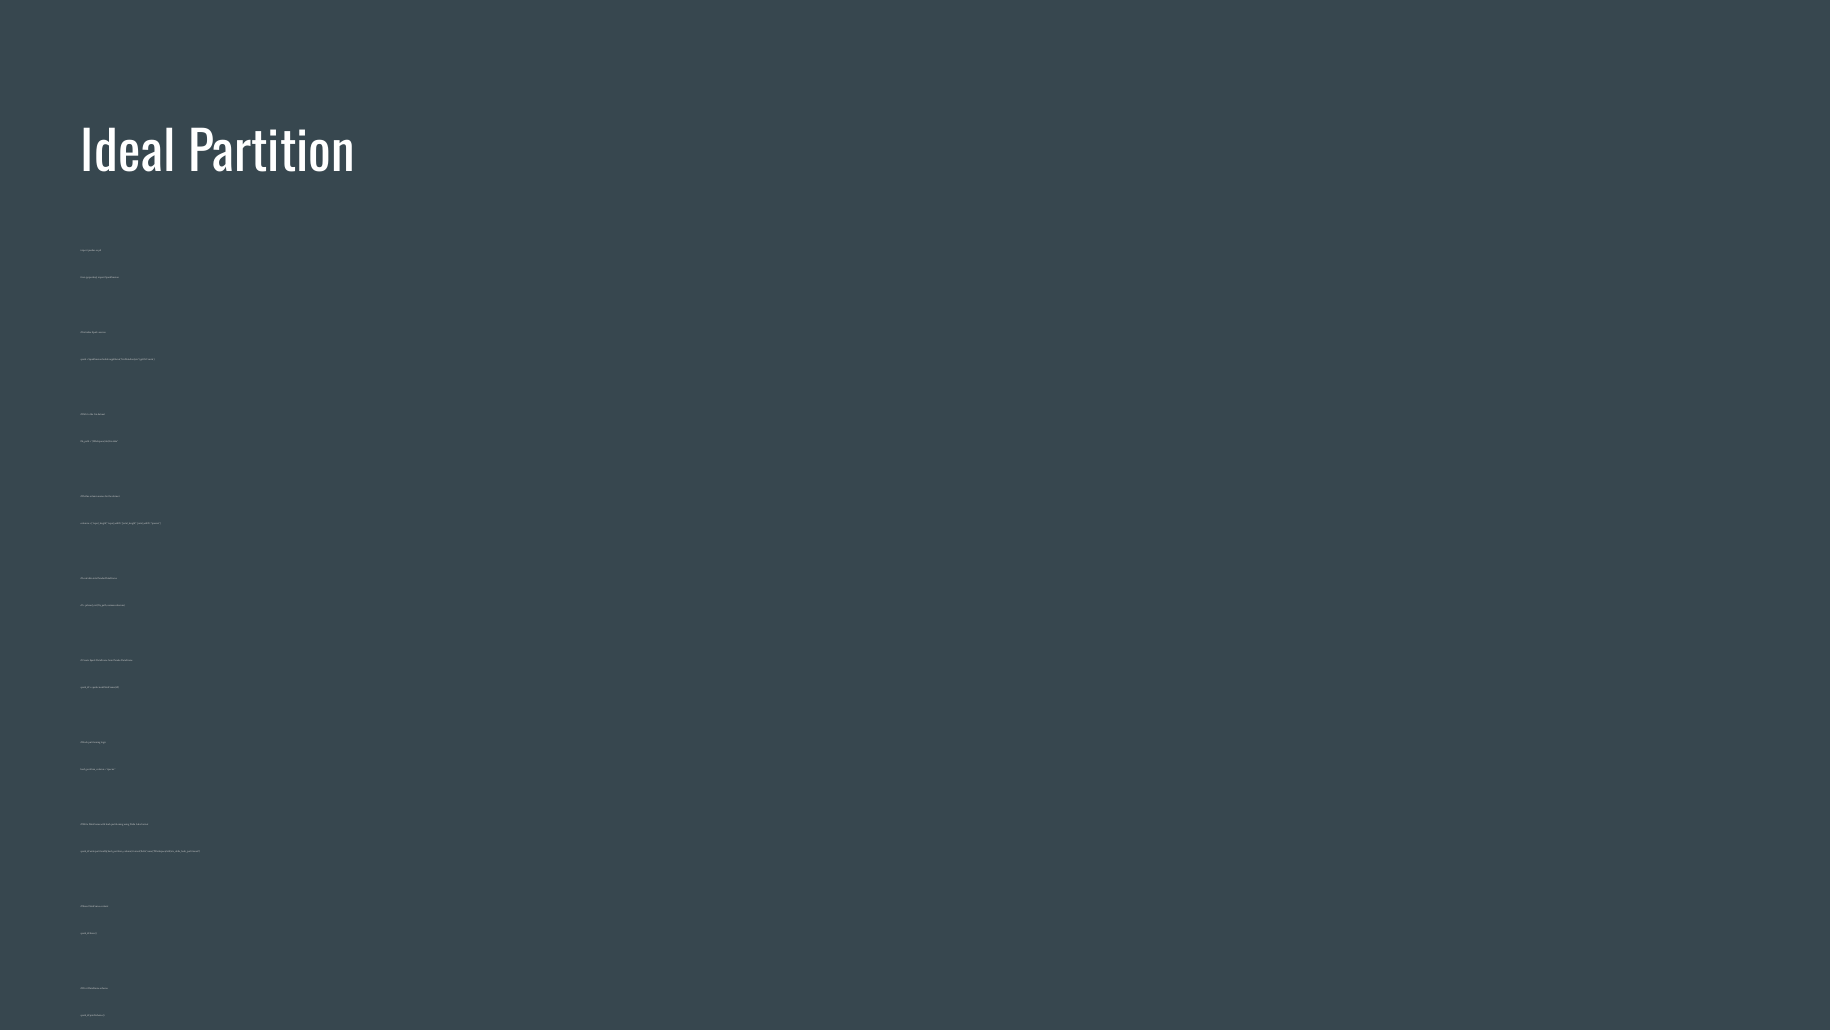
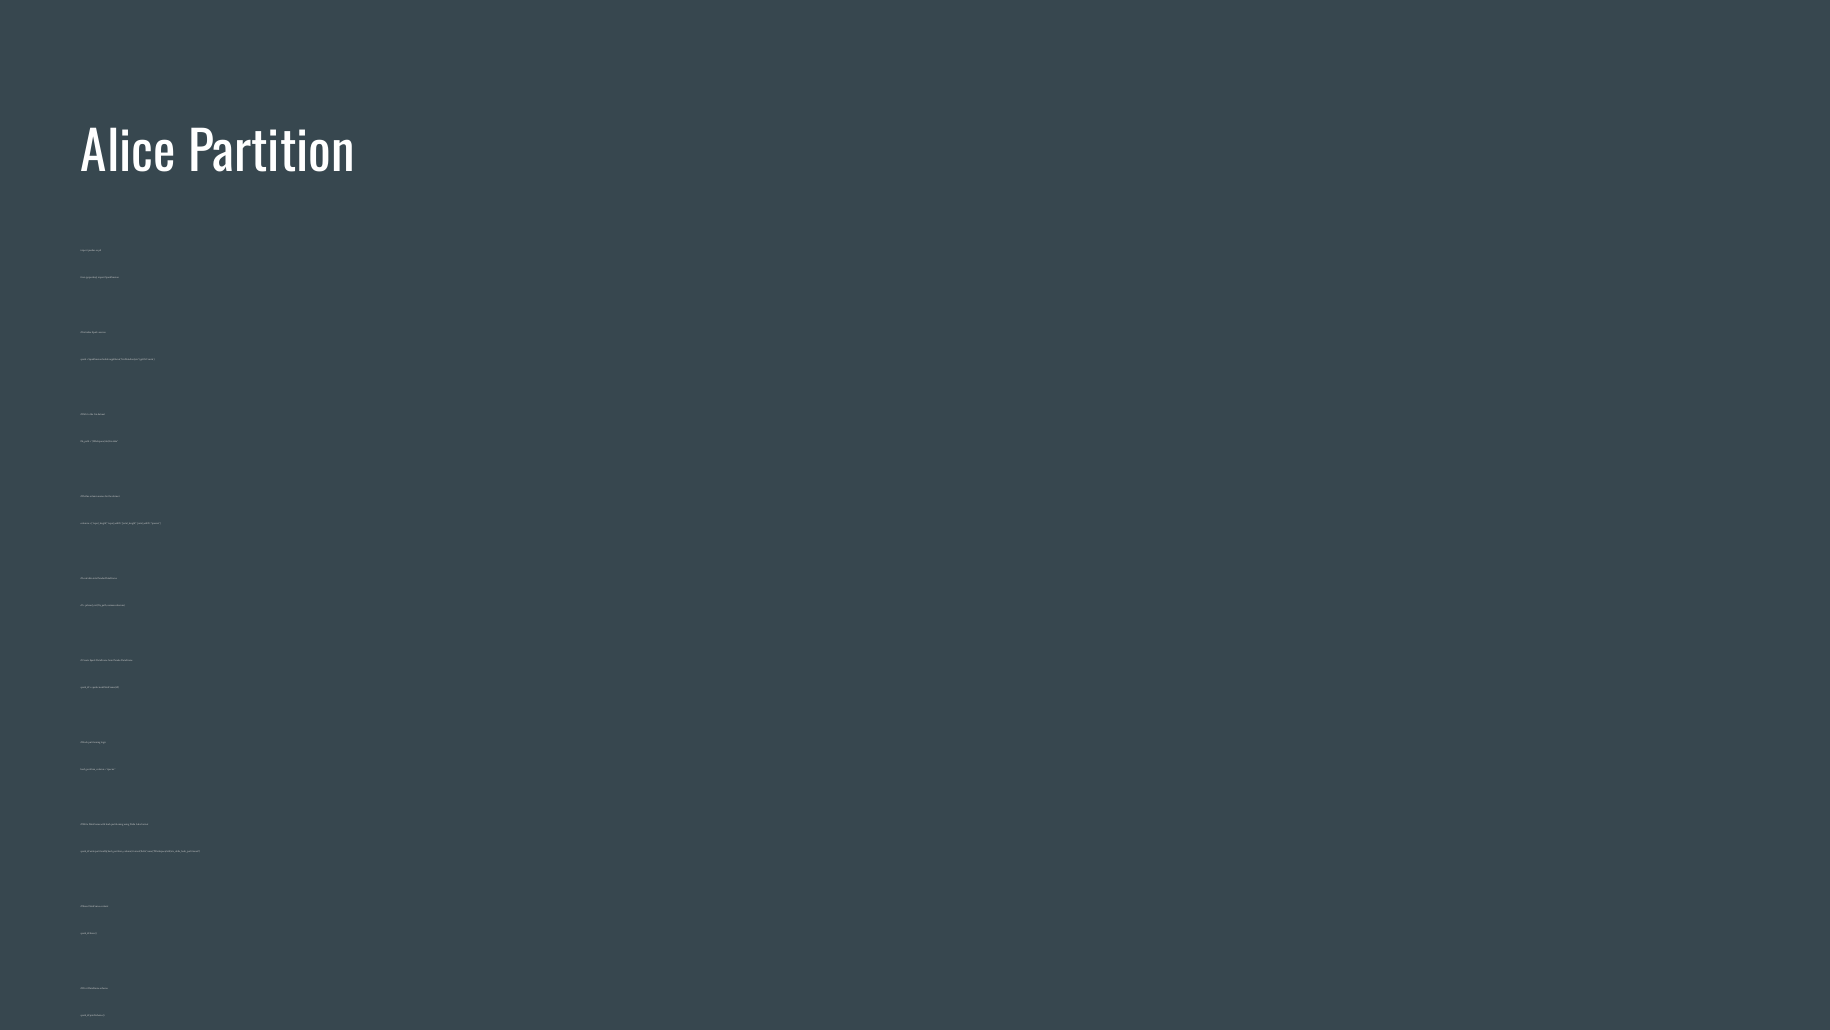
Ideal: Ideal -> Alice (128, 153)
